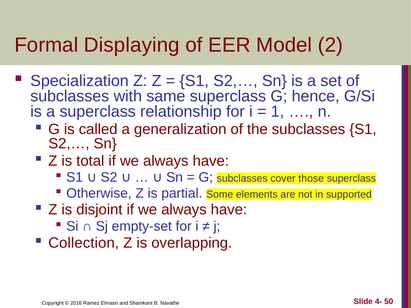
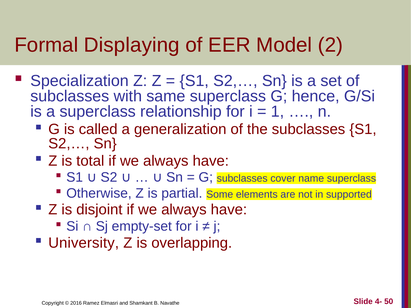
those: those -> name (311, 179)
Collection: Collection -> University (84, 243)
